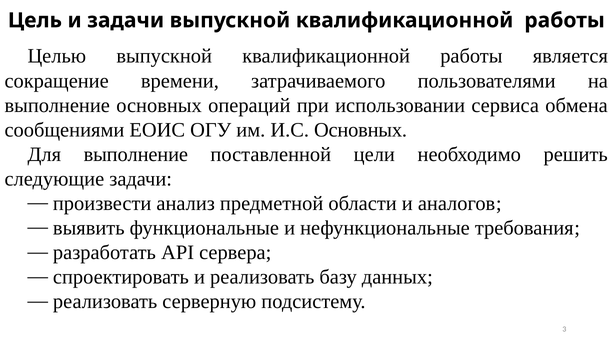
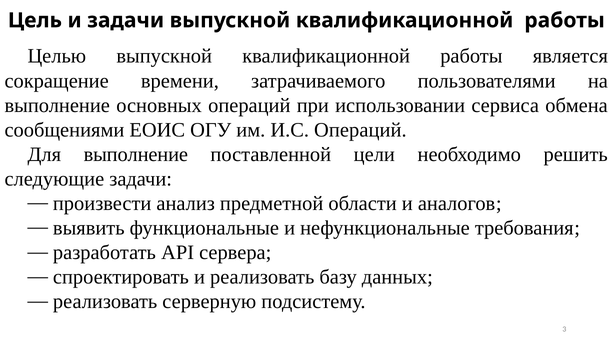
И.С Основных: Основных -> Операций (360, 130)
